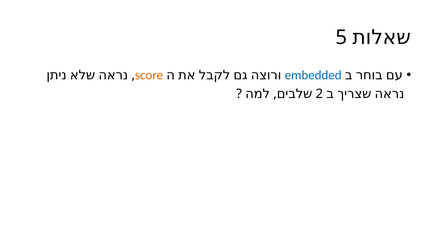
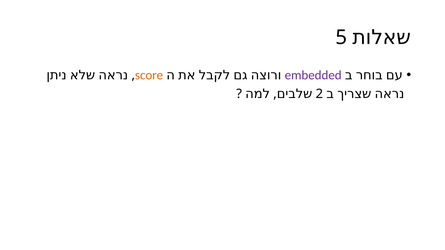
embedded colour: blue -> purple (313, 75)
